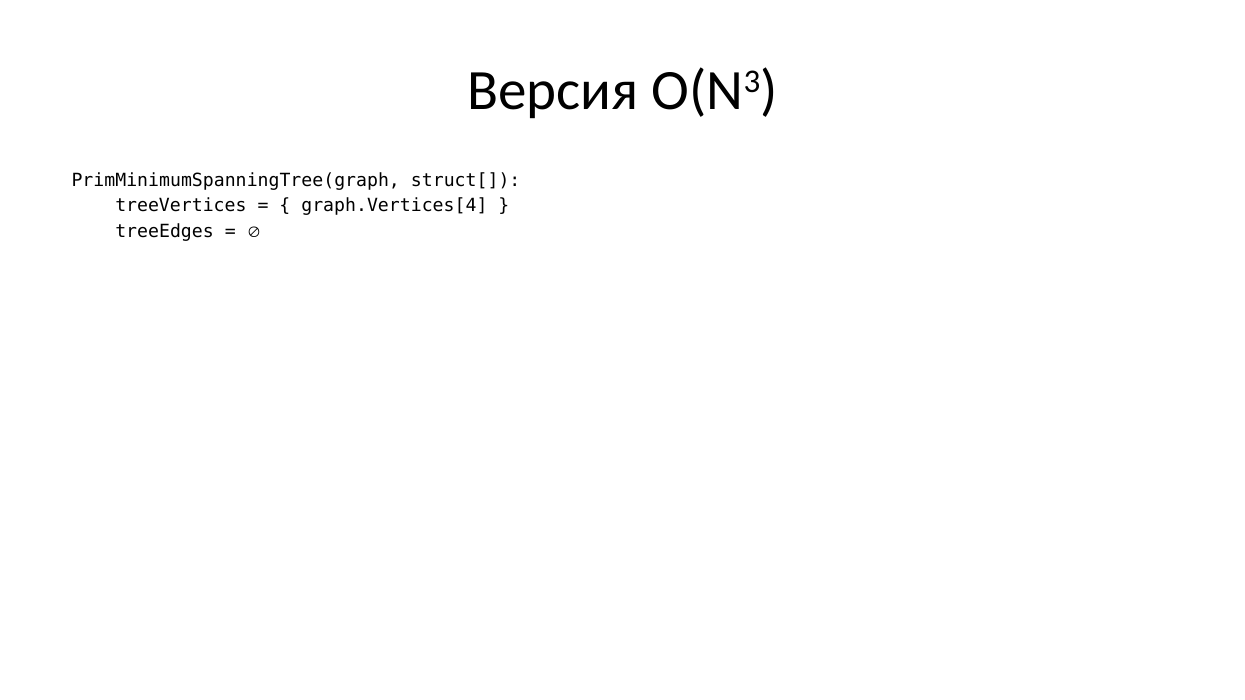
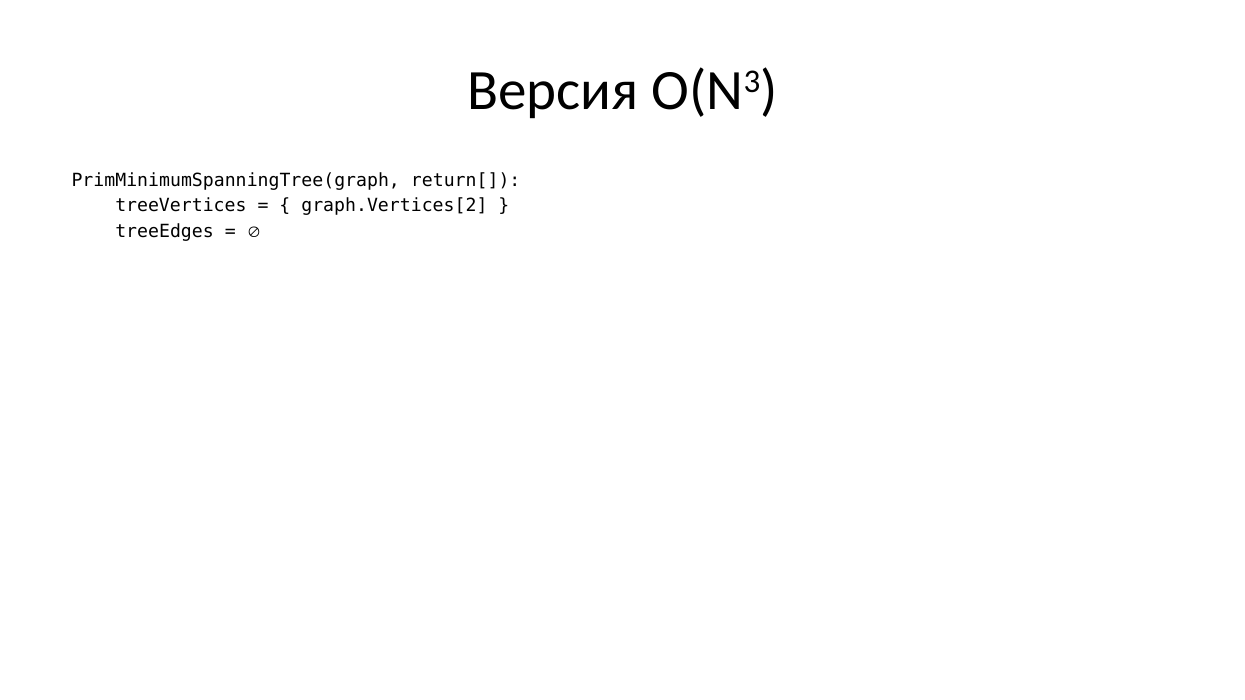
struct[: struct[ -> return[ (466, 180)
graph.Vertices[4: graph.Vertices[4 -> graph.Vertices[2 (394, 206)
